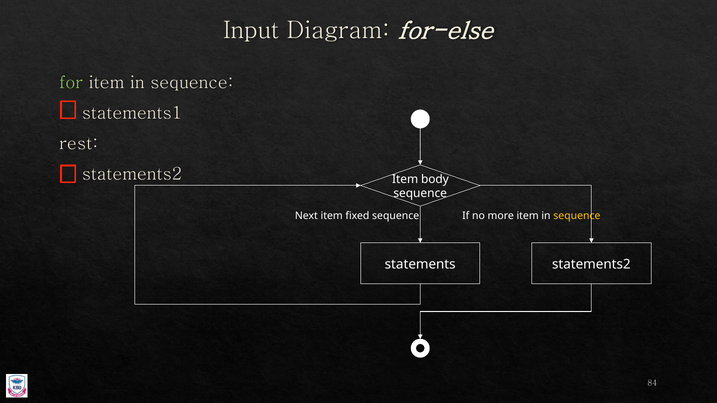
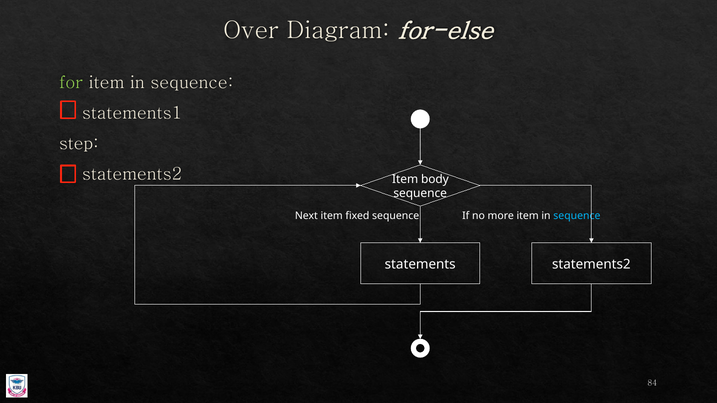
Input: Input -> Over (251, 31)
rest: rest -> step (79, 144)
sequence colour: yellow -> light blue (577, 216)
